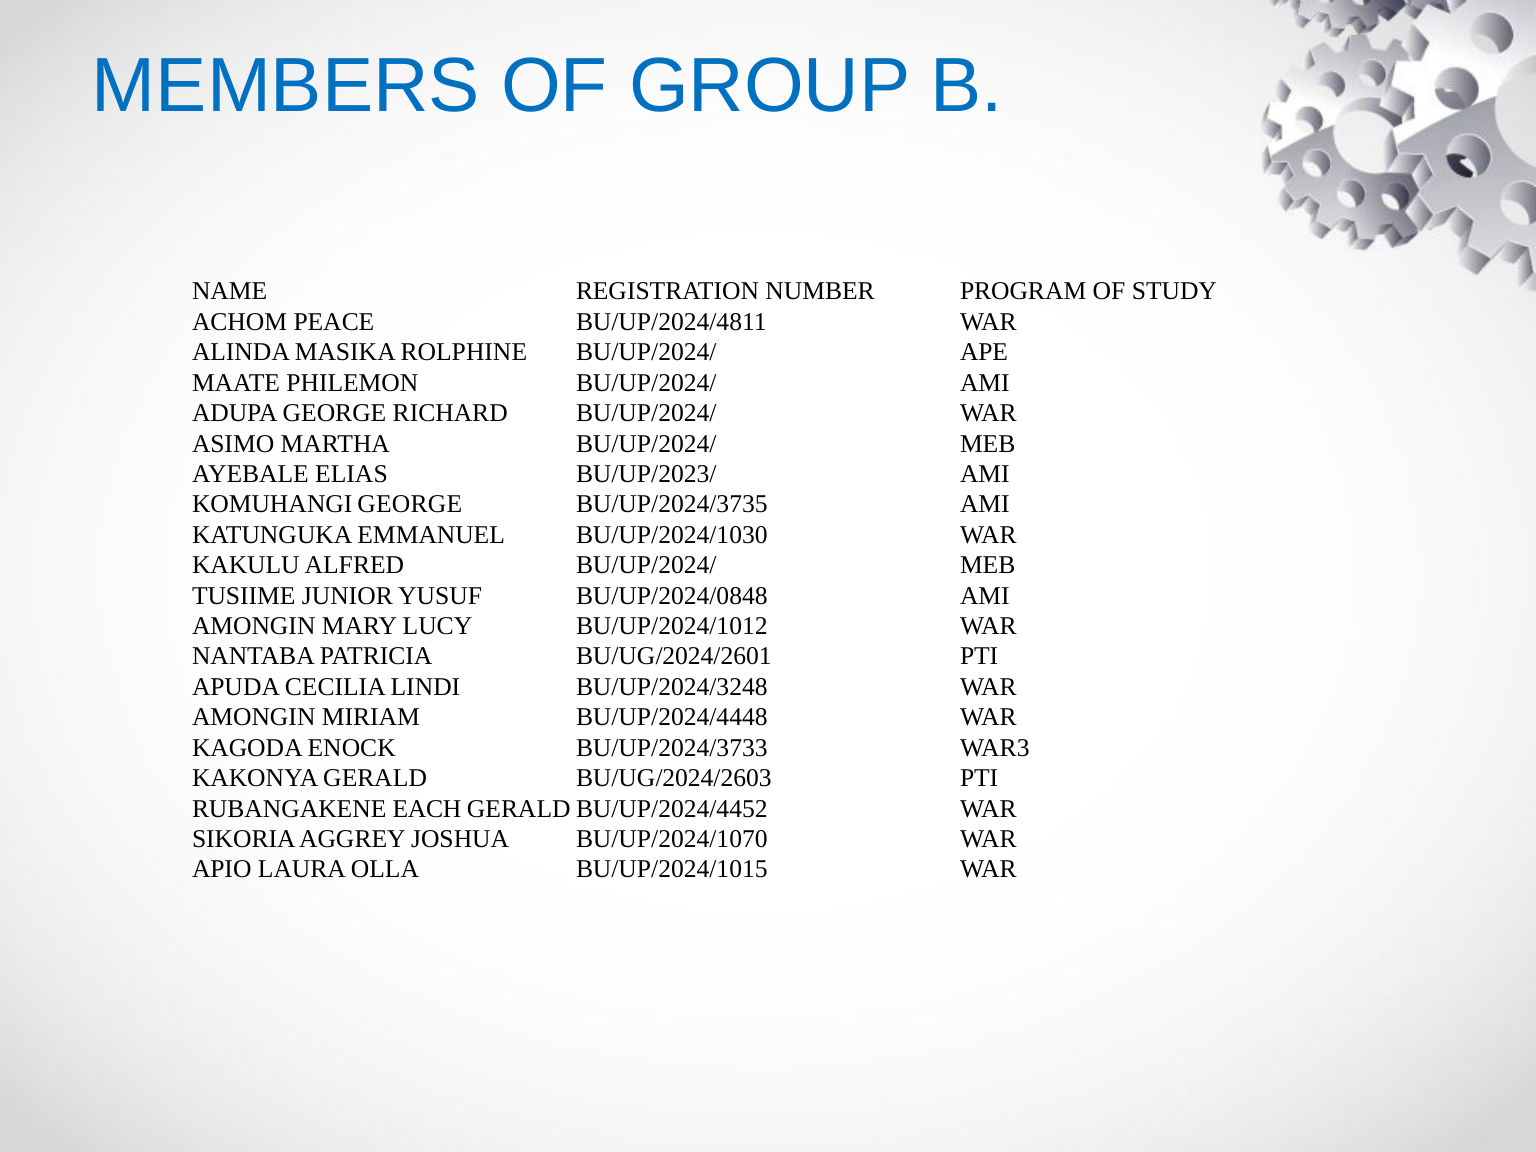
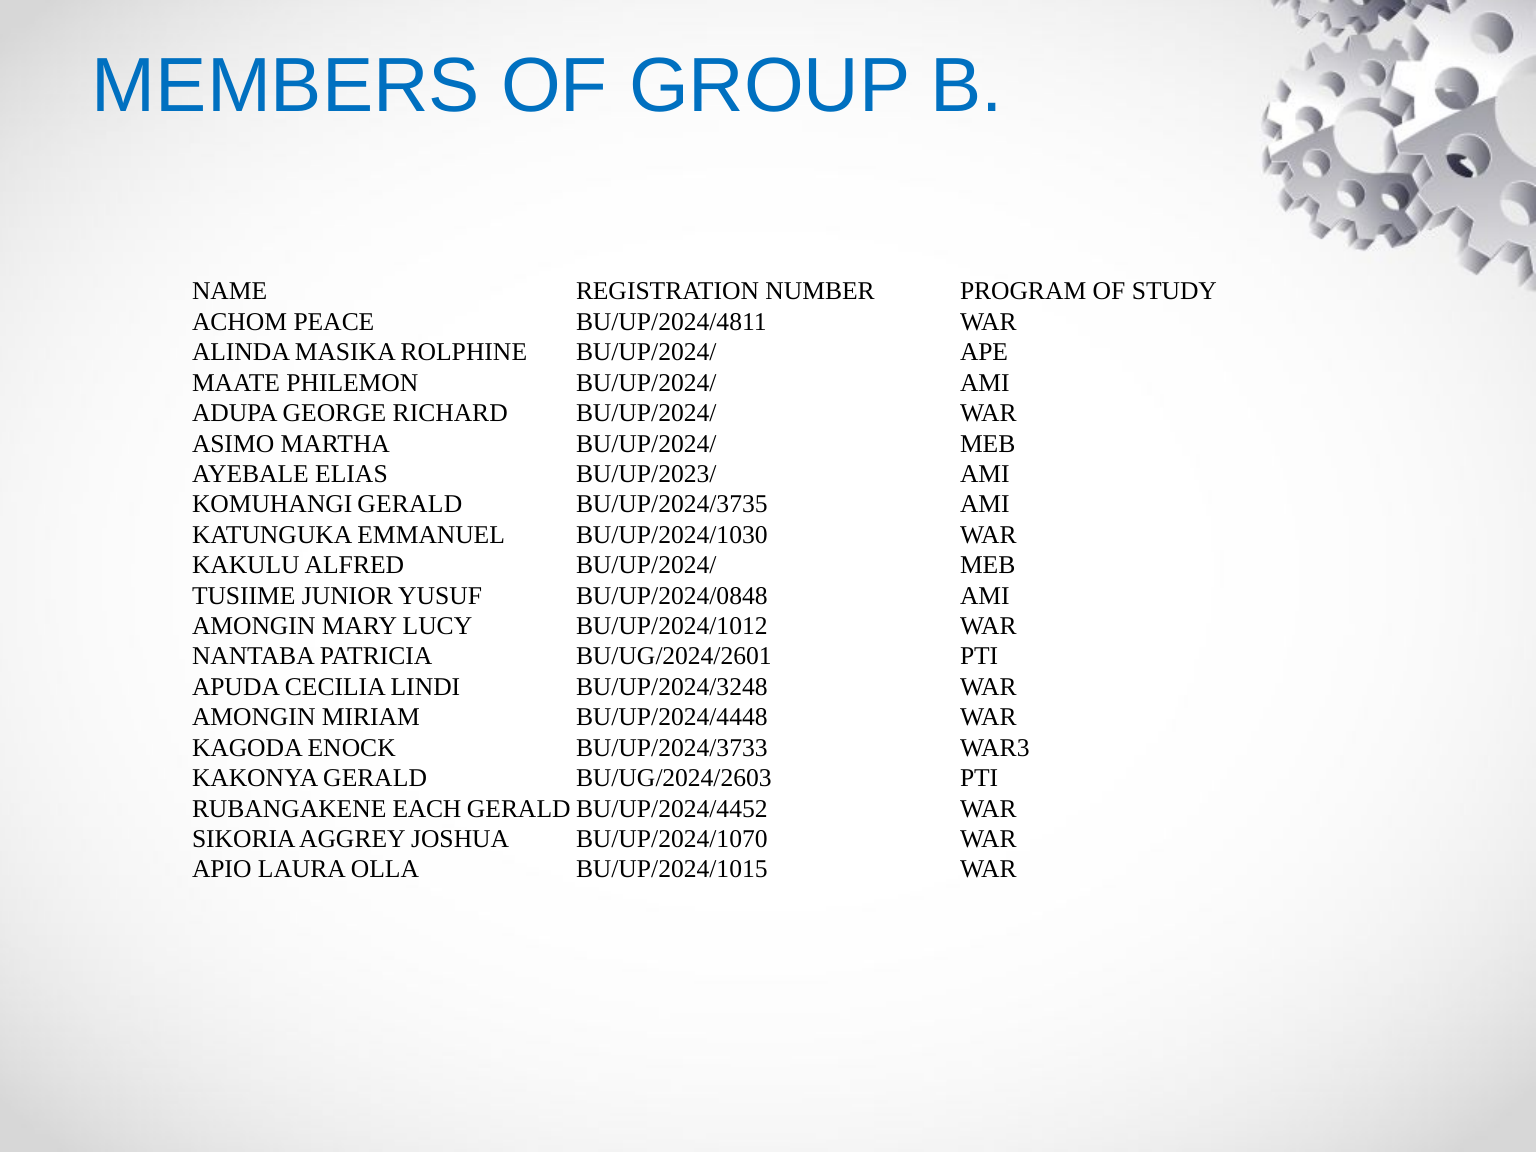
KOMUHANGI GEORGE: GEORGE -> GERALD (410, 504)
